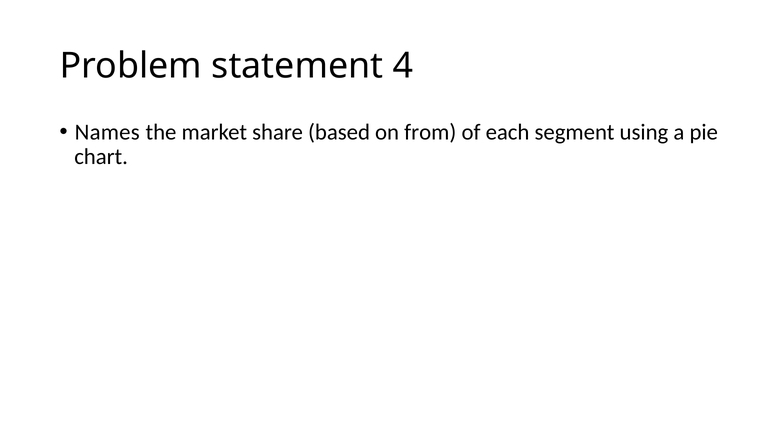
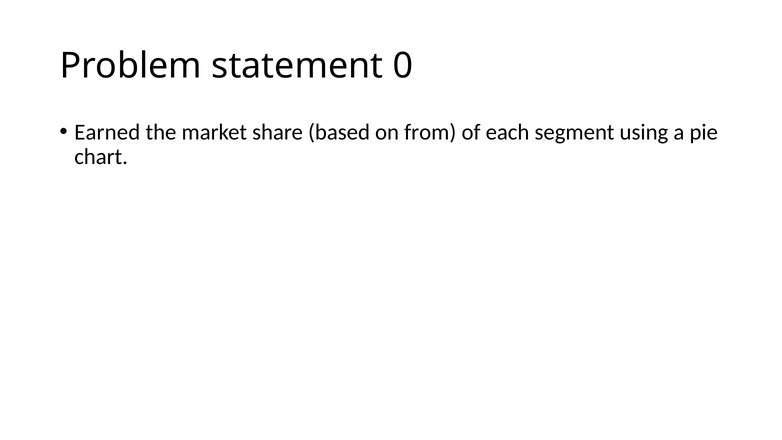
4: 4 -> 0 (403, 66)
Names: Names -> Earned (107, 132)
